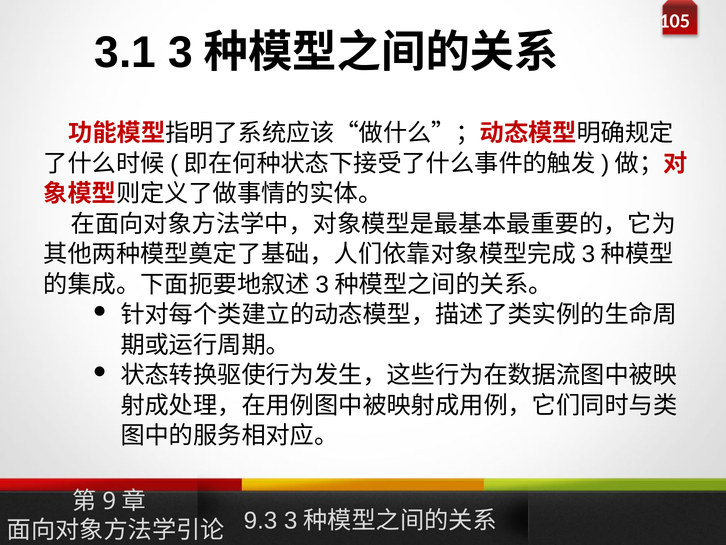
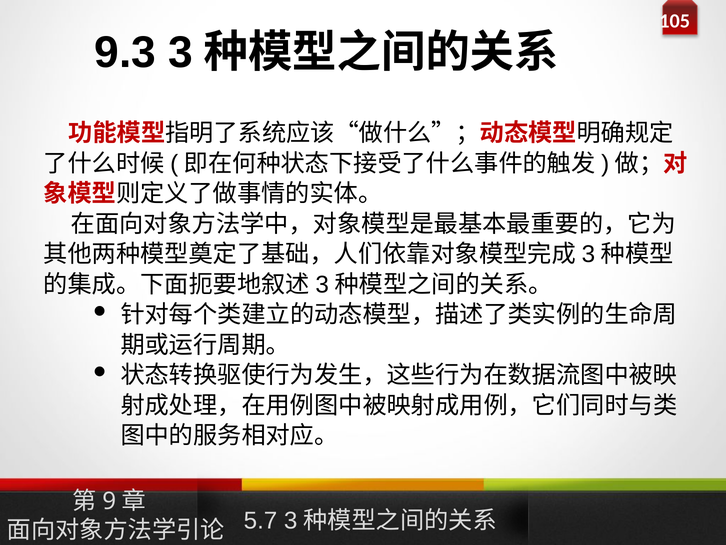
3.1: 3.1 -> 9.3 (125, 53)
9.3: 9.3 -> 5.7 (260, 520)
